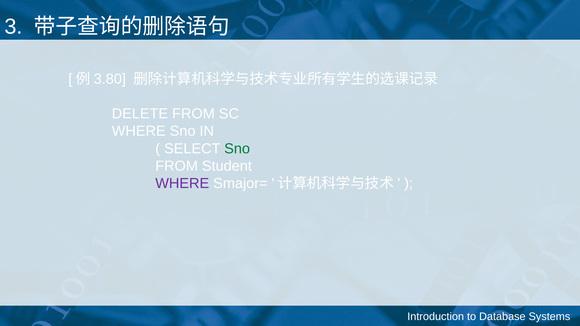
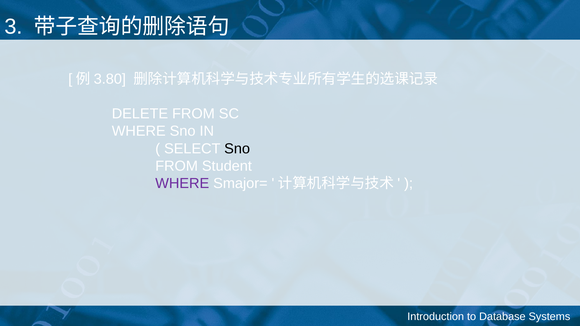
Sno colour: green -> black (237, 149)
